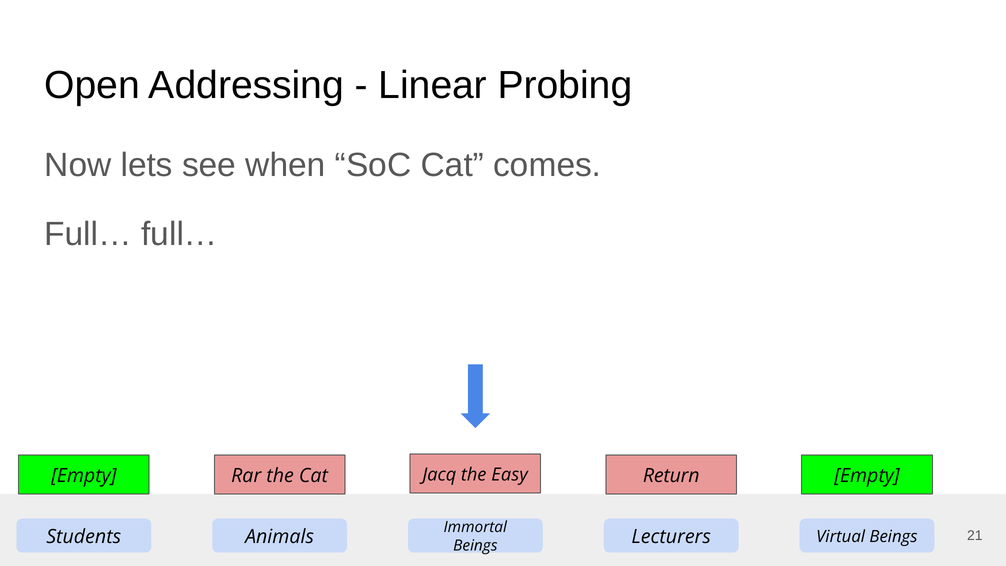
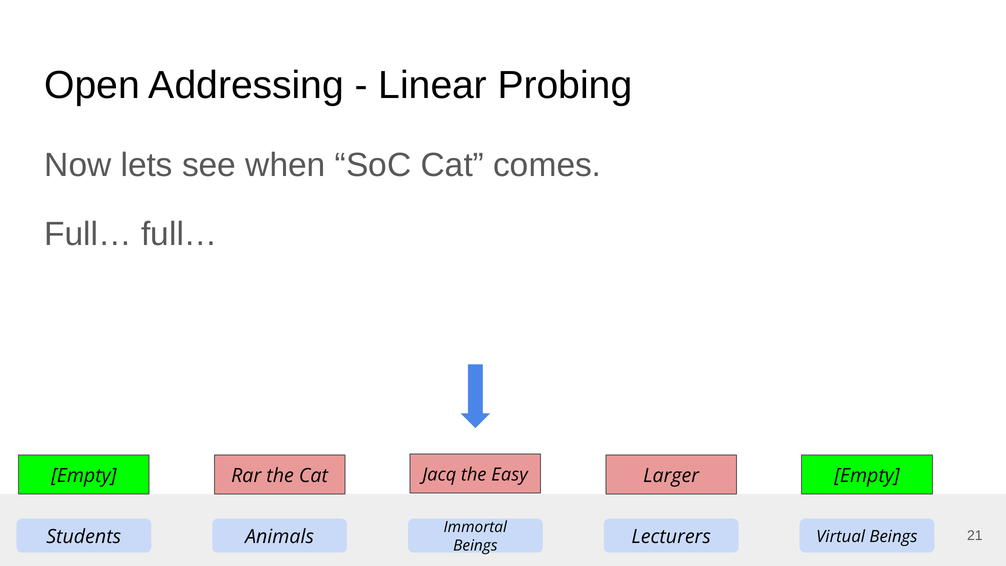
Return: Return -> Larger (671, 476)
